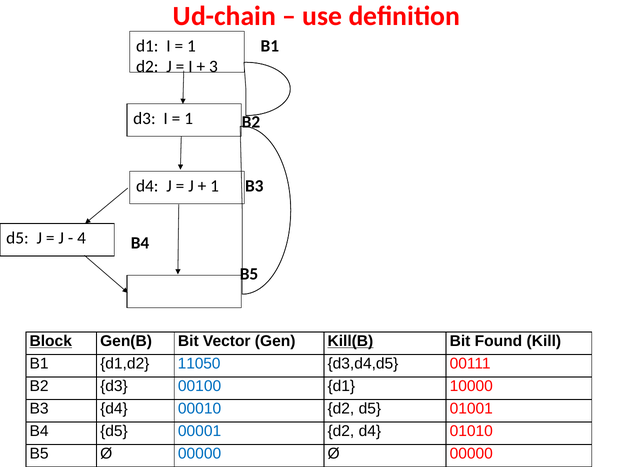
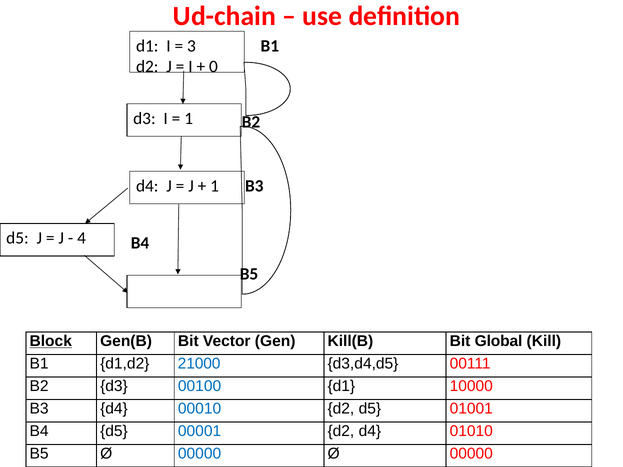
1: 1 -> 3 (191, 46)
3: 3 -> 0 (213, 67)
Kill(B underline: present -> none (350, 341)
Found: Found -> Global (499, 341)
11050: 11050 -> 21000 (199, 364)
